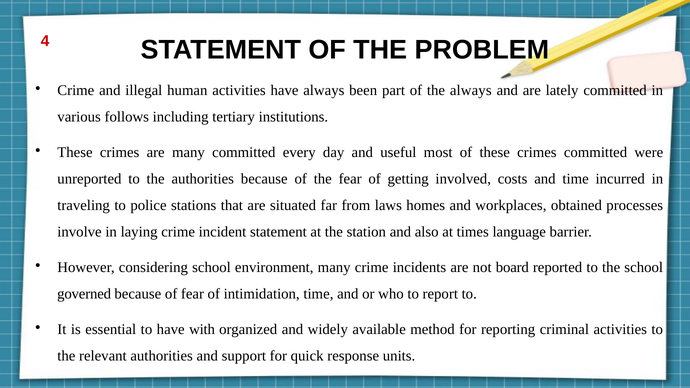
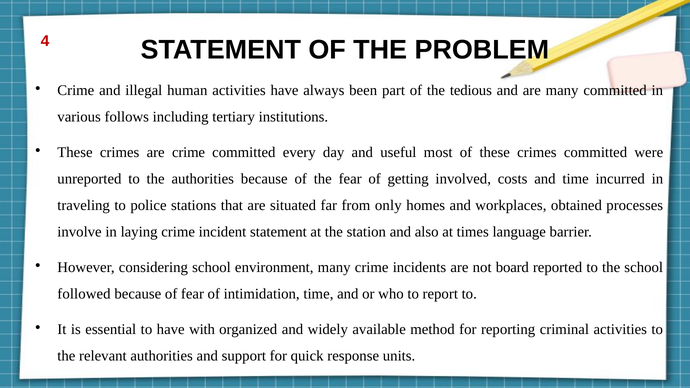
the always: always -> tedious (471, 90)
are lately: lately -> many (562, 90)
are many: many -> crime (189, 152)
laws: laws -> only (388, 205)
governed: governed -> followed (84, 294)
